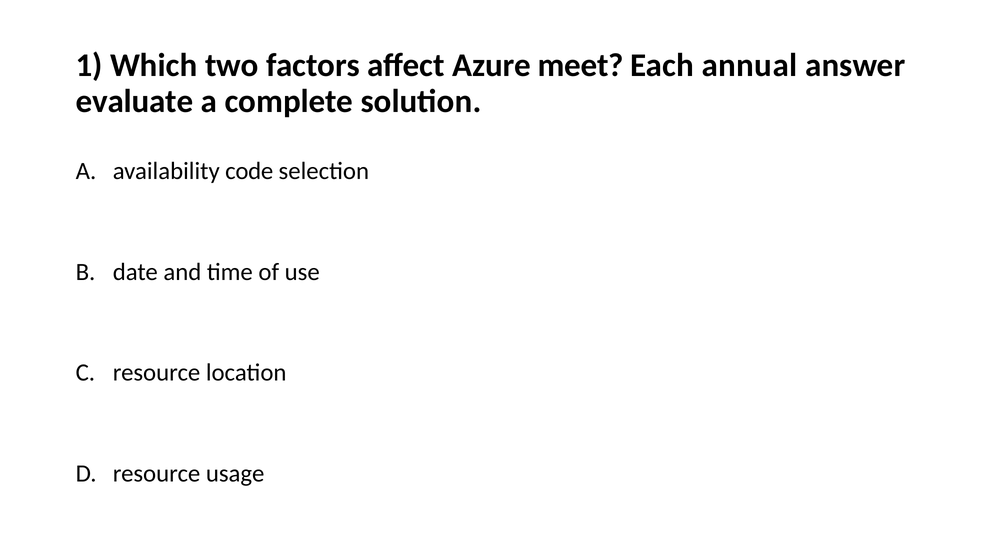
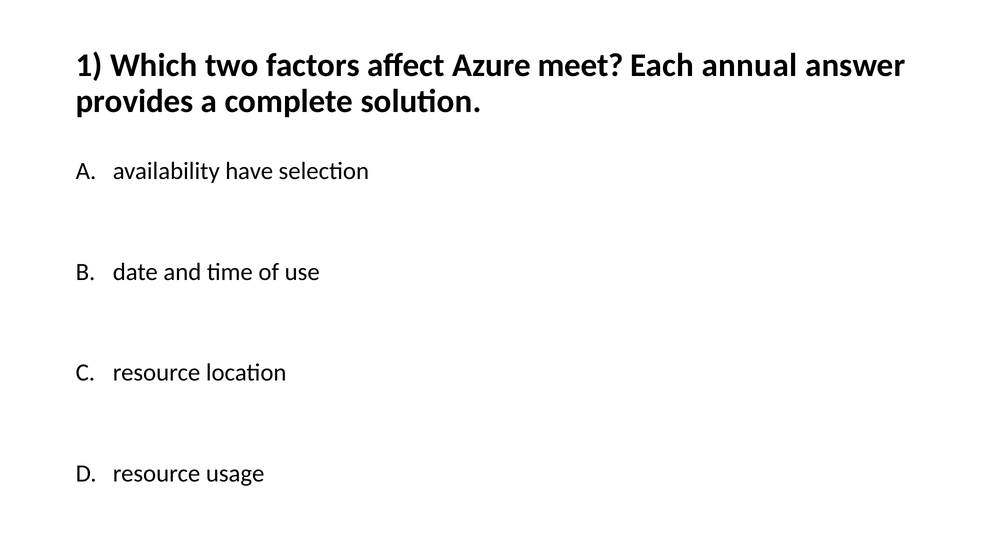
evaluate: evaluate -> provides (134, 101)
code: code -> have (249, 171)
